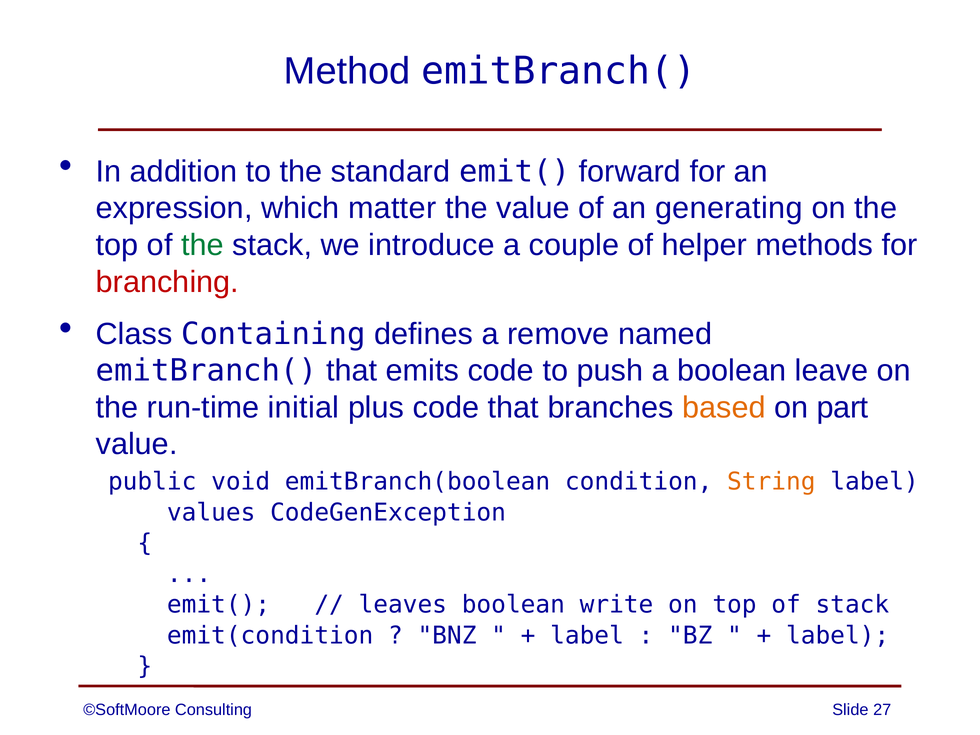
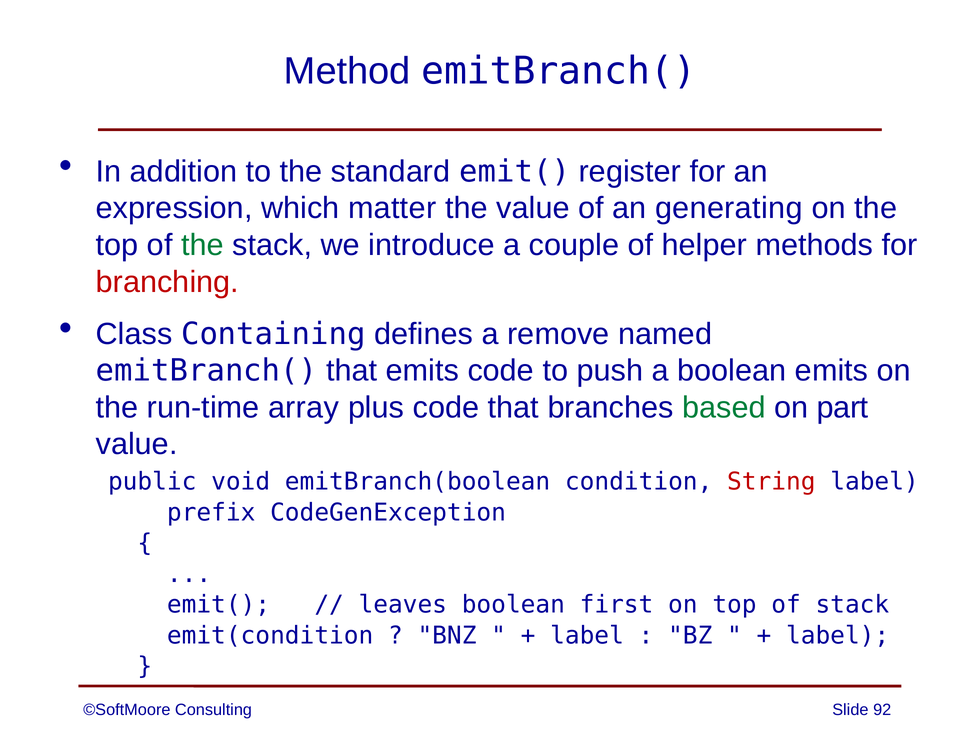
forward: forward -> register (630, 172)
boolean leave: leave -> emits (832, 371)
initial: initial -> array (304, 408)
based colour: orange -> green (724, 408)
String colour: orange -> red (771, 482)
values: values -> prefix (211, 513)
write: write -> first (617, 605)
27: 27 -> 92 (882, 710)
